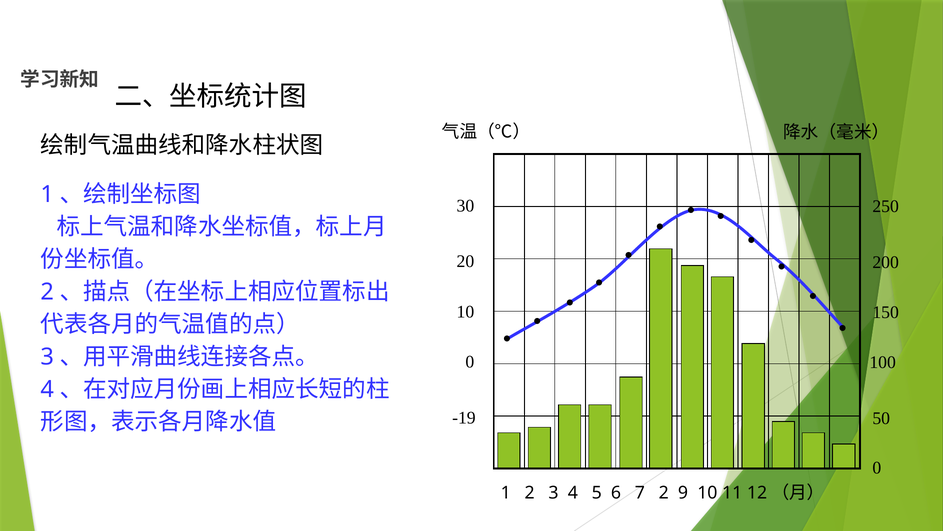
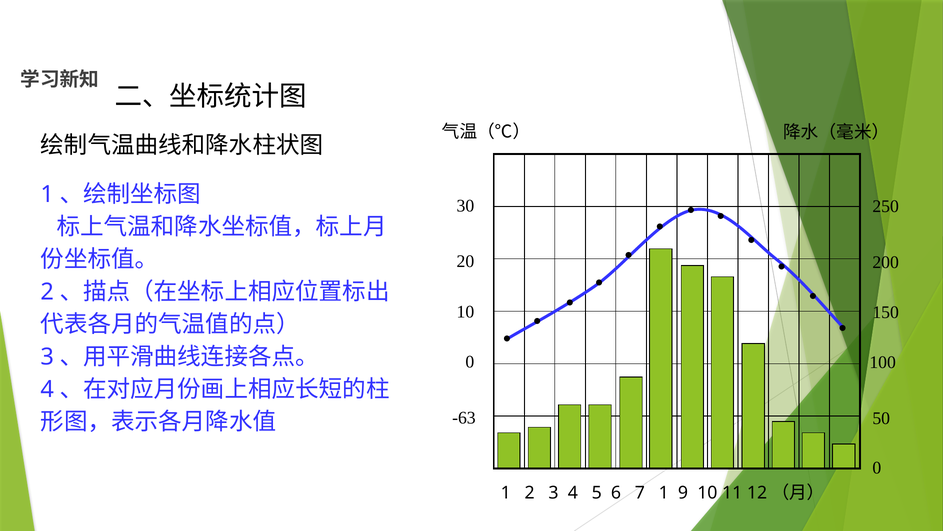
-19: -19 -> -63 (464, 417)
7 2: 2 -> 1 (664, 492)
